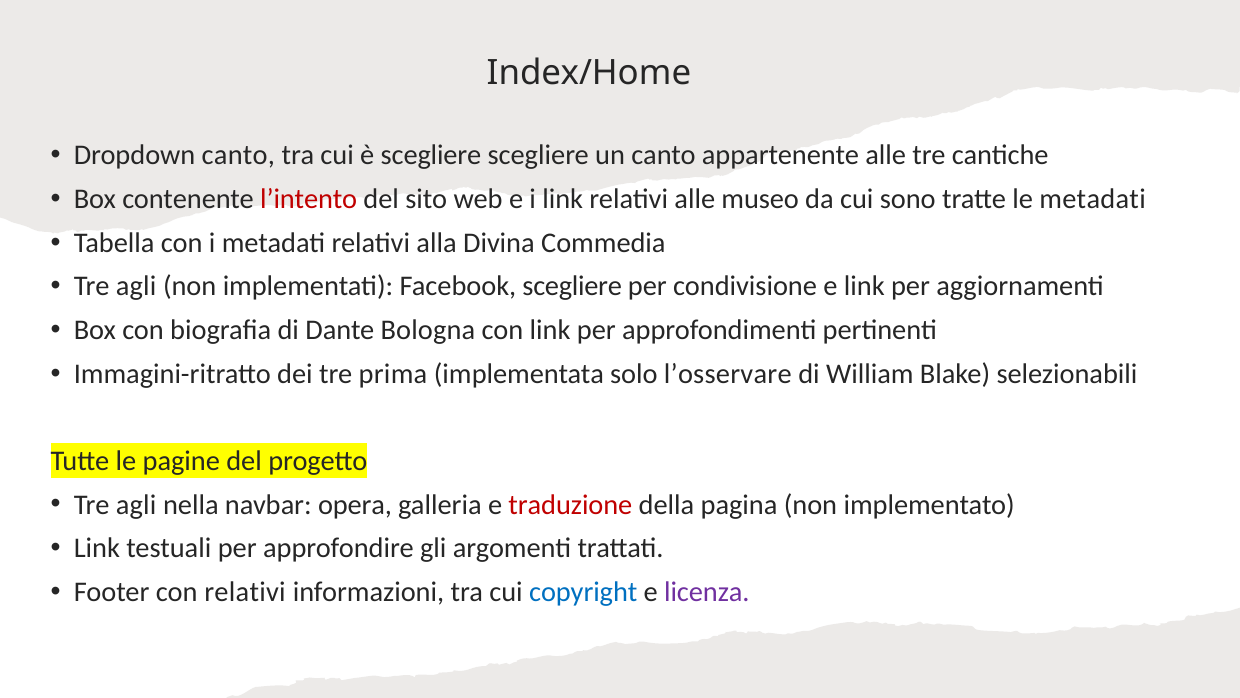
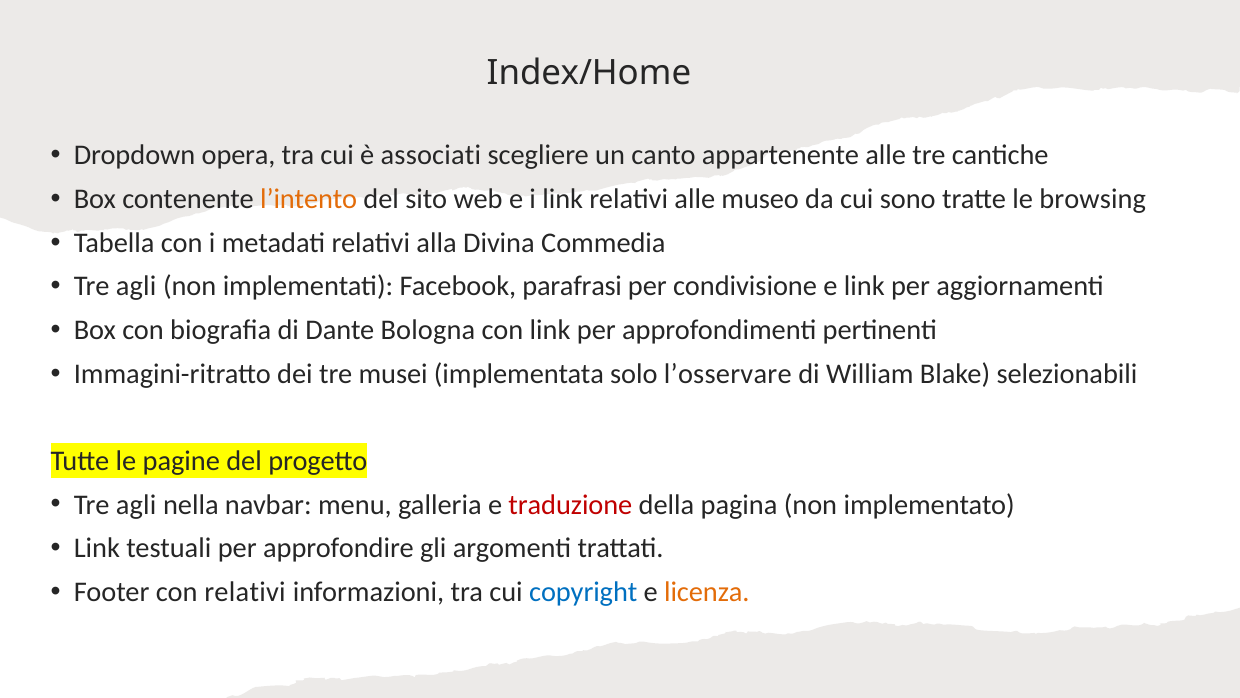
Dropdown canto: canto -> opera (239, 155)
è scegliere: scegliere -> associati (431, 155)
l’intento colour: red -> orange (309, 199)
le metadati: metadati -> browsing (1093, 199)
Facebook scegliere: scegliere -> parafrasi (572, 286)
prima: prima -> musei (393, 373)
opera: opera -> menu (355, 504)
licenza colour: purple -> orange (707, 591)
